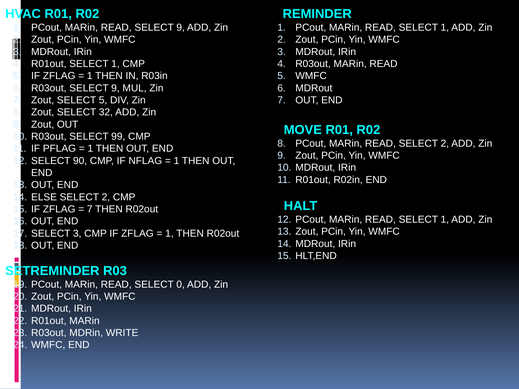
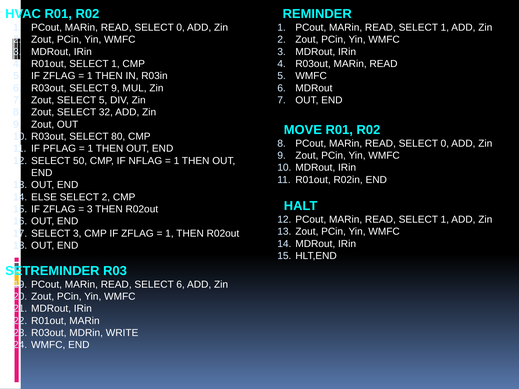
9: 9 -> 0 (181, 28)
99: 99 -> 80 (118, 137)
2: 2 -> 0 (445, 143)
90: 90 -> 50 (80, 161)
7: 7 -> 3 (90, 209)
SELECT 0: 0 -> 6 (181, 285)
